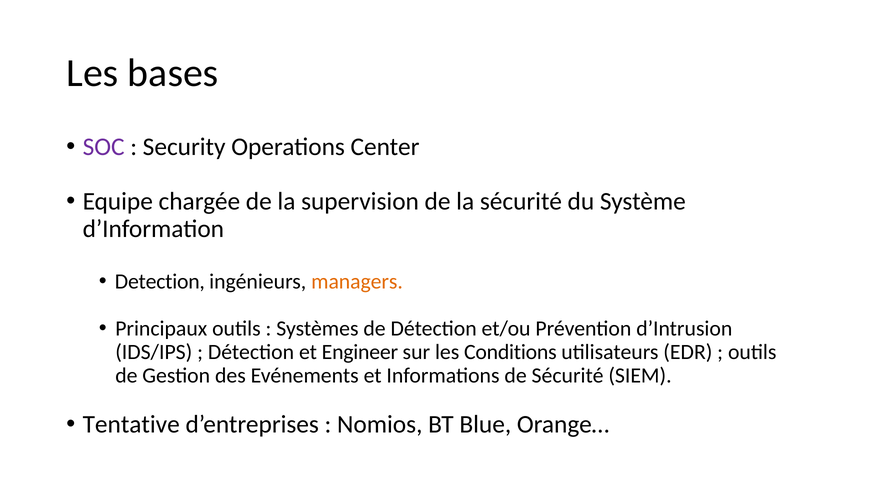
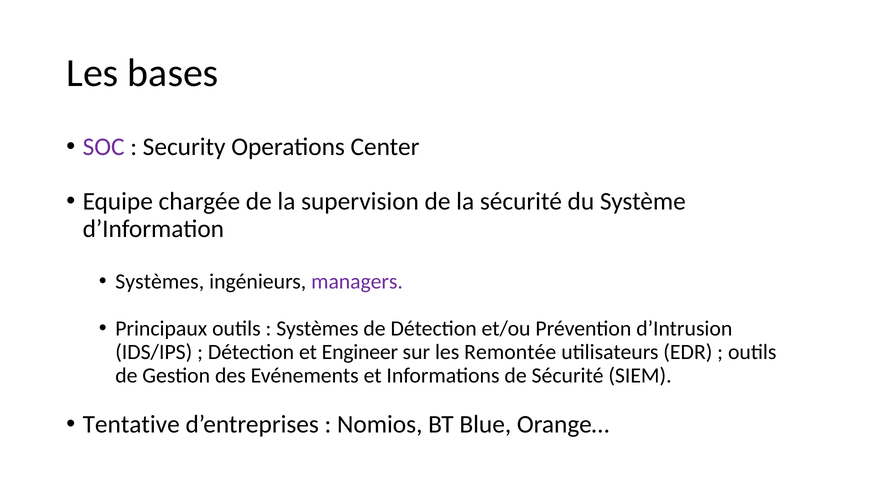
Detection: Detection -> Systèmes (160, 282)
managers colour: orange -> purple (357, 282)
Conditions: Conditions -> Remontée (510, 352)
